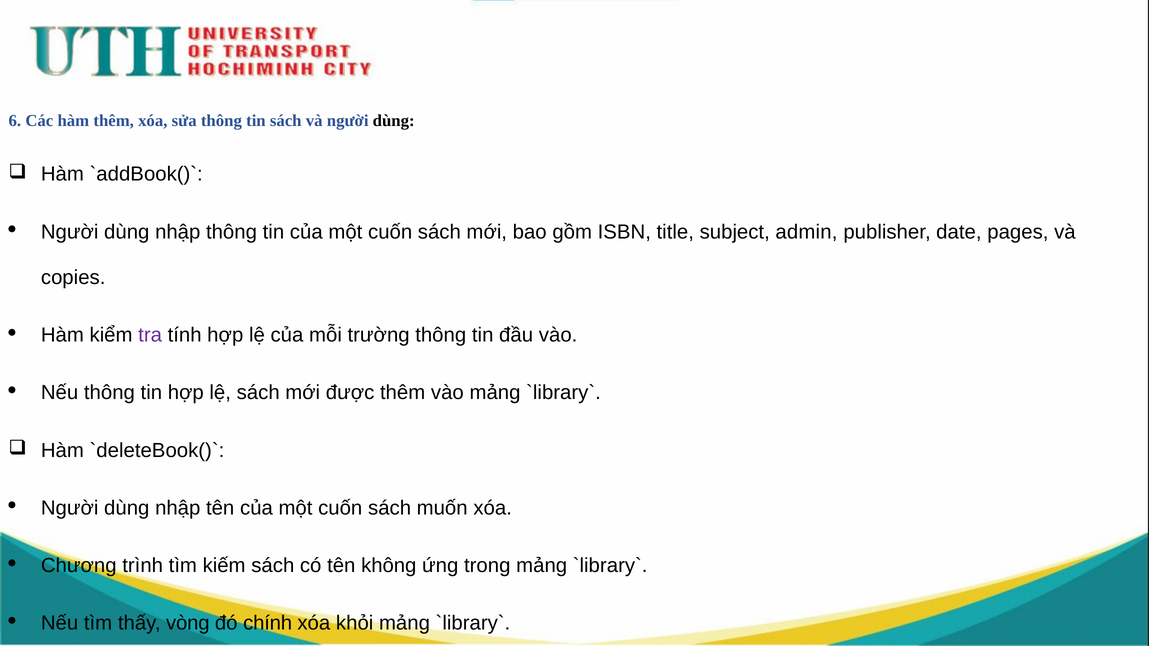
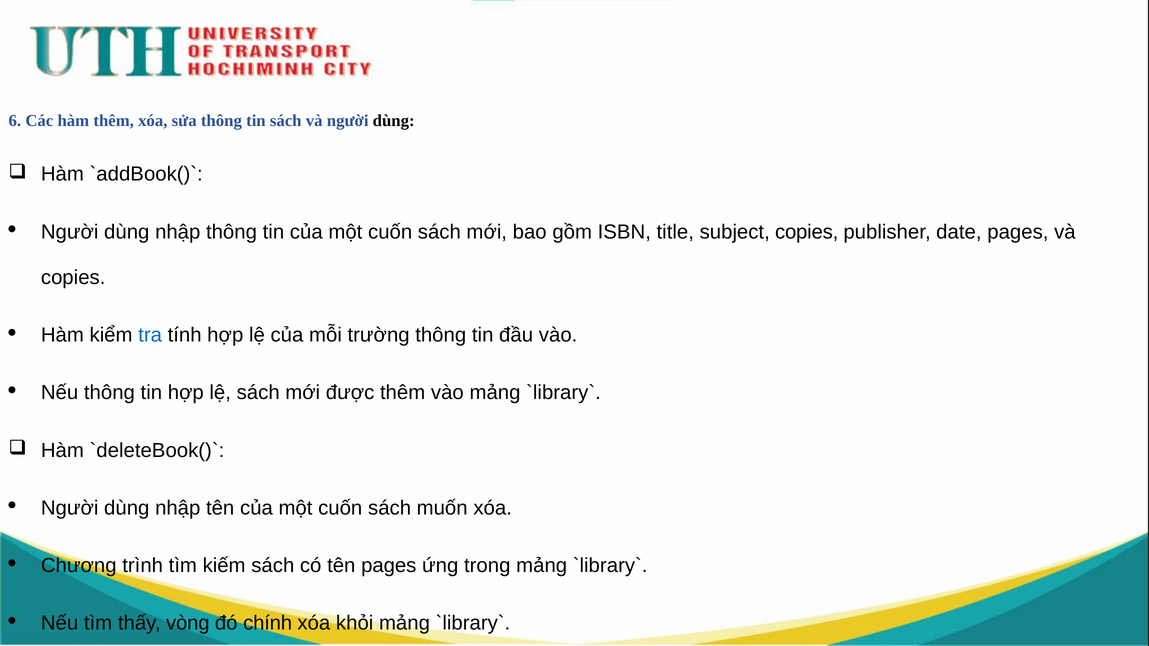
subject admin: admin -> copies (807, 232)
tra colour: purple -> blue (150, 335)
tên không: không -> pages (389, 566)
